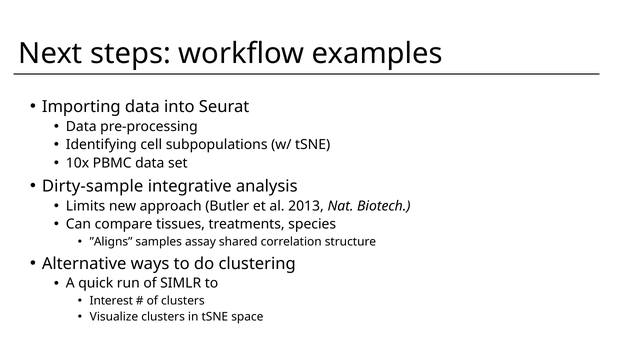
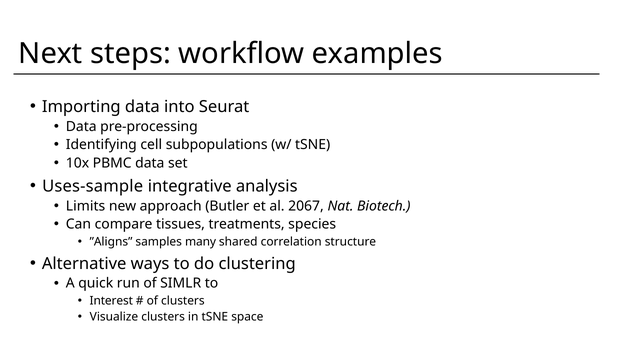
Dirty-sample: Dirty-sample -> Uses-sample (93, 186)
2013: 2013 -> 2067 (306, 206)
assay: assay -> many (200, 242)
